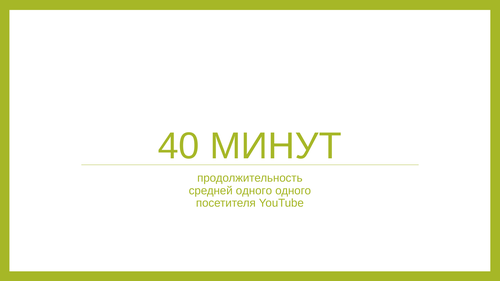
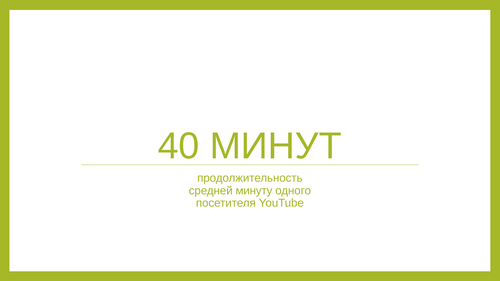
средней одного: одного -> минуту (254, 191)
